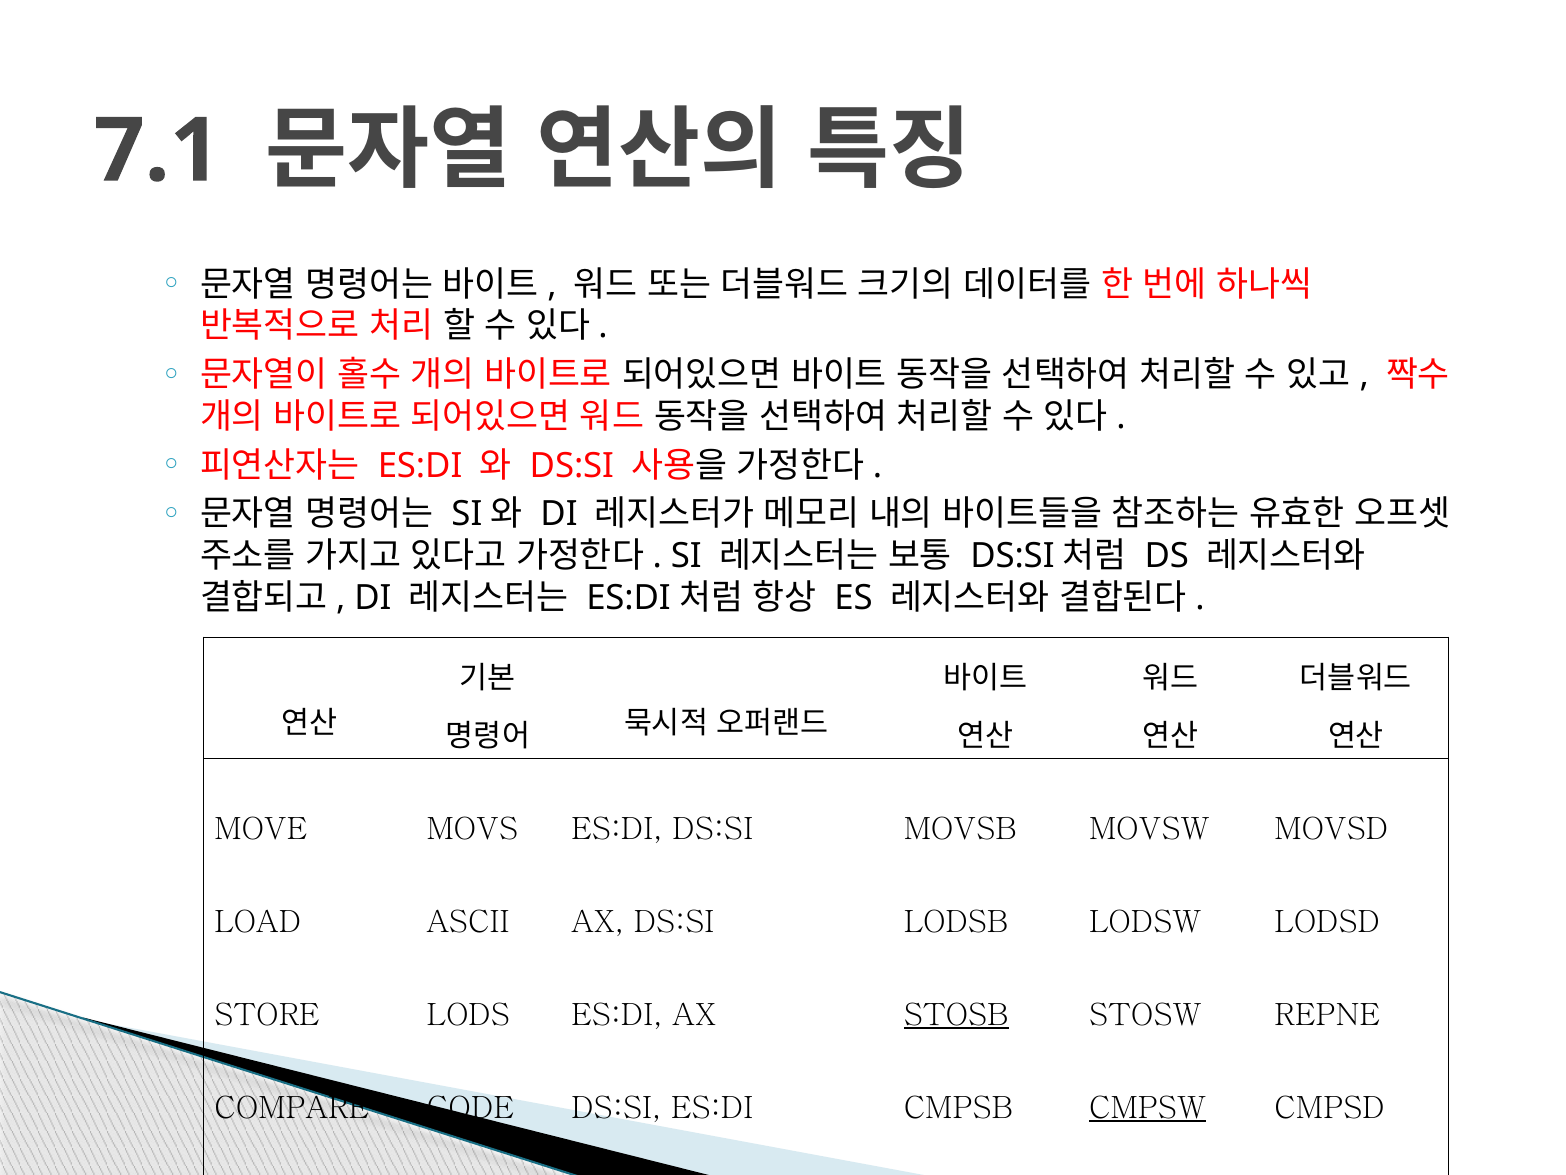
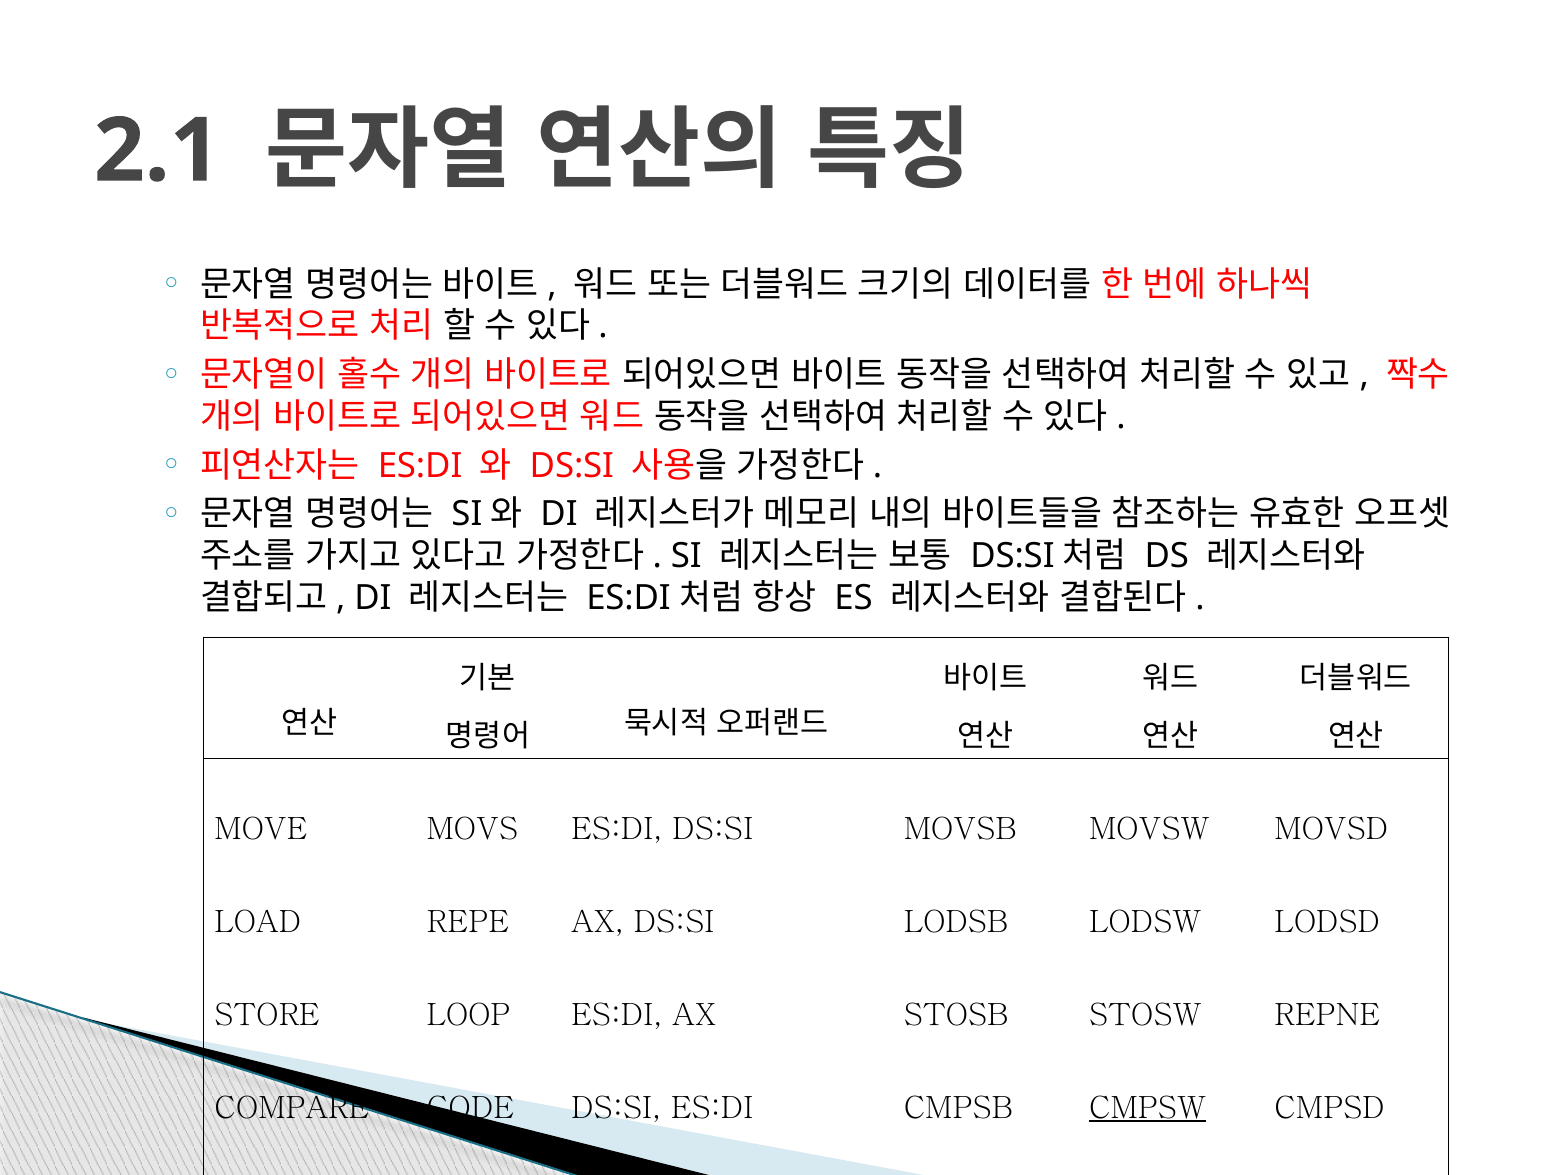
7.1: 7.1 -> 2.1 (157, 151)
ASCII: ASCII -> REPE (468, 922)
LODS: LODS -> LOOP (468, 1015)
STOSB underline: present -> none (956, 1015)
